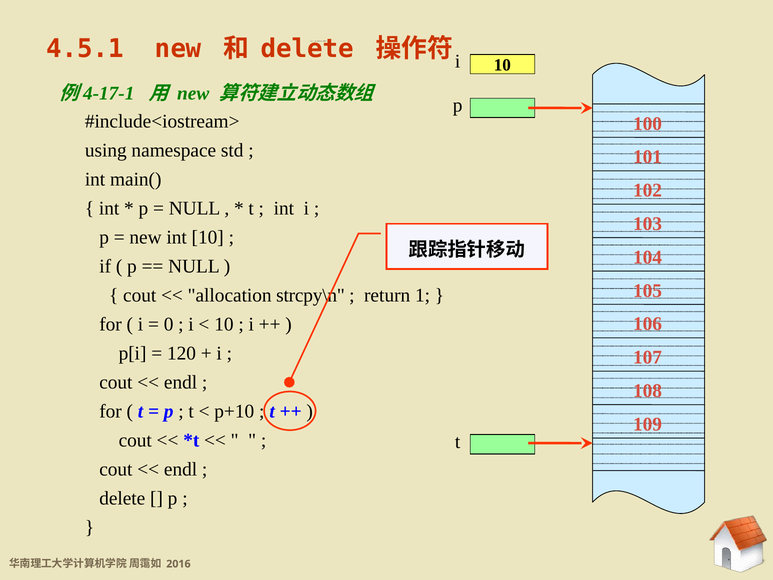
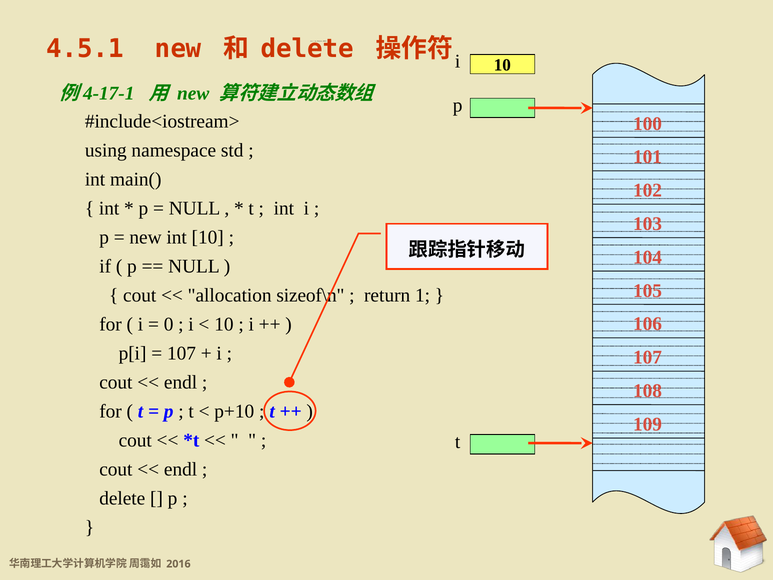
strcpy\n: strcpy\n -> sizeof\n (310, 295)
120: 120 -> 107 (182, 353)
